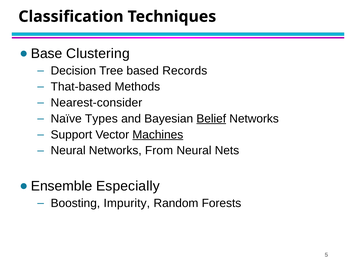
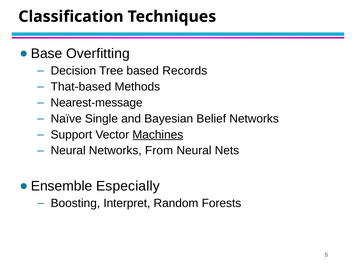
Clustering: Clustering -> Overfitting (98, 54)
Nearest-consider: Nearest-consider -> Nearest-message (97, 103)
Types: Types -> Single (101, 119)
Belief underline: present -> none (211, 119)
Impurity: Impurity -> Interpret (127, 203)
